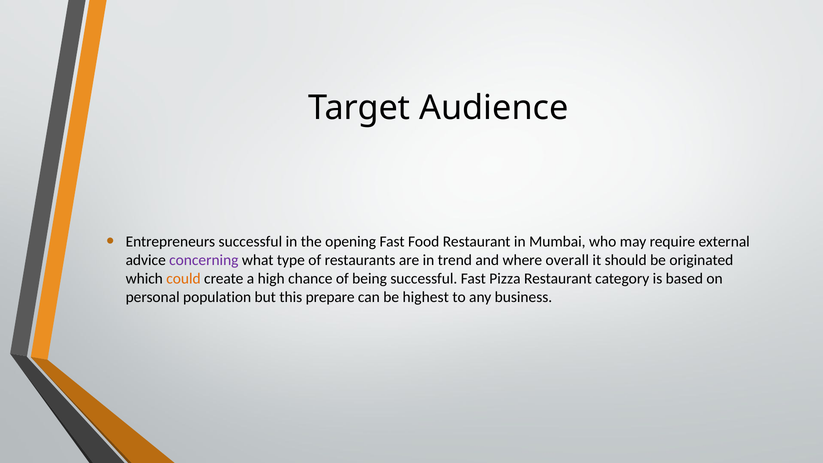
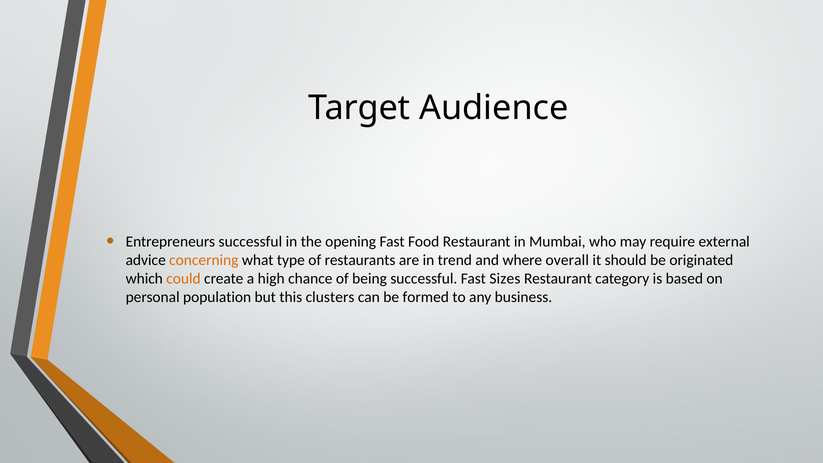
concerning colour: purple -> orange (204, 260)
Pizza: Pizza -> Sizes (505, 279)
prepare: prepare -> clusters (330, 297)
highest: highest -> formed (426, 297)
